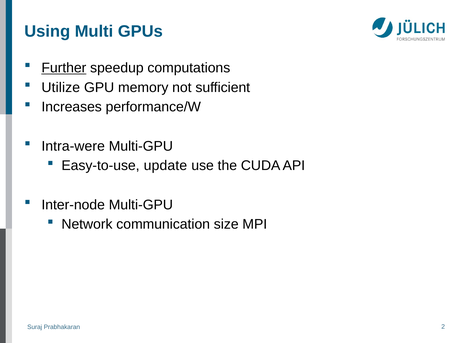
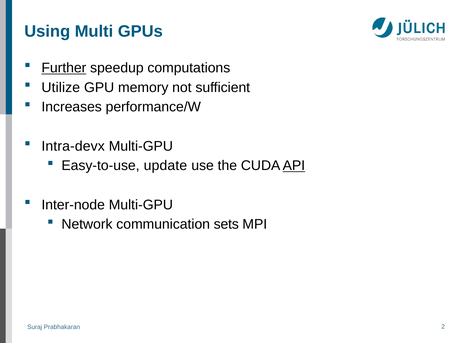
Intra-were: Intra-were -> Intra-devx (73, 146)
API underline: none -> present (294, 166)
size: size -> sets (226, 224)
